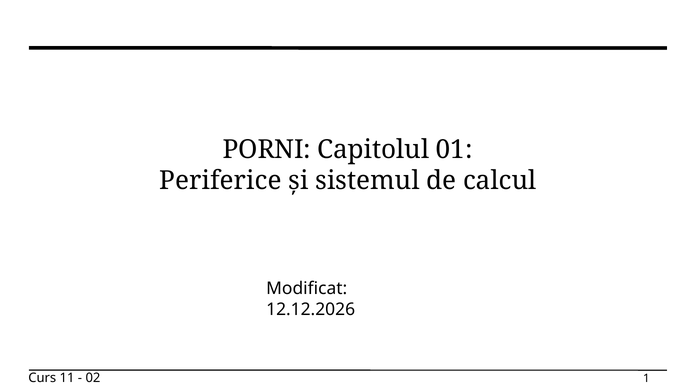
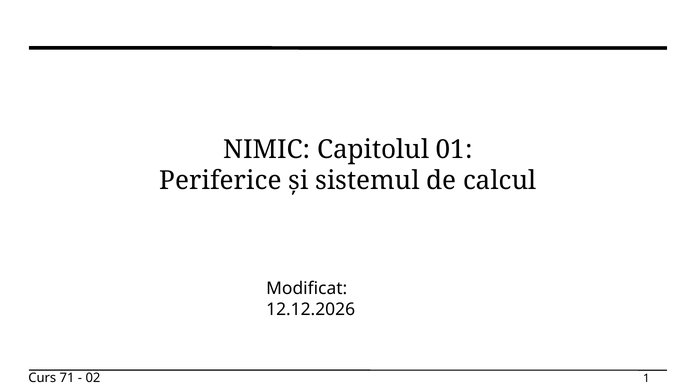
PORNI: PORNI -> NIMIC (267, 149)
11: 11 -> 71 (67, 377)
